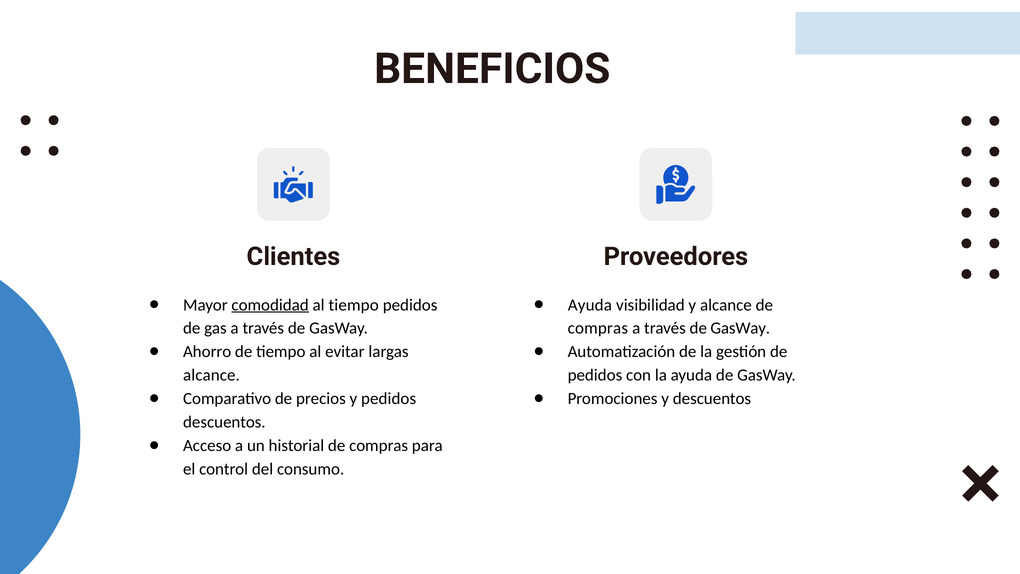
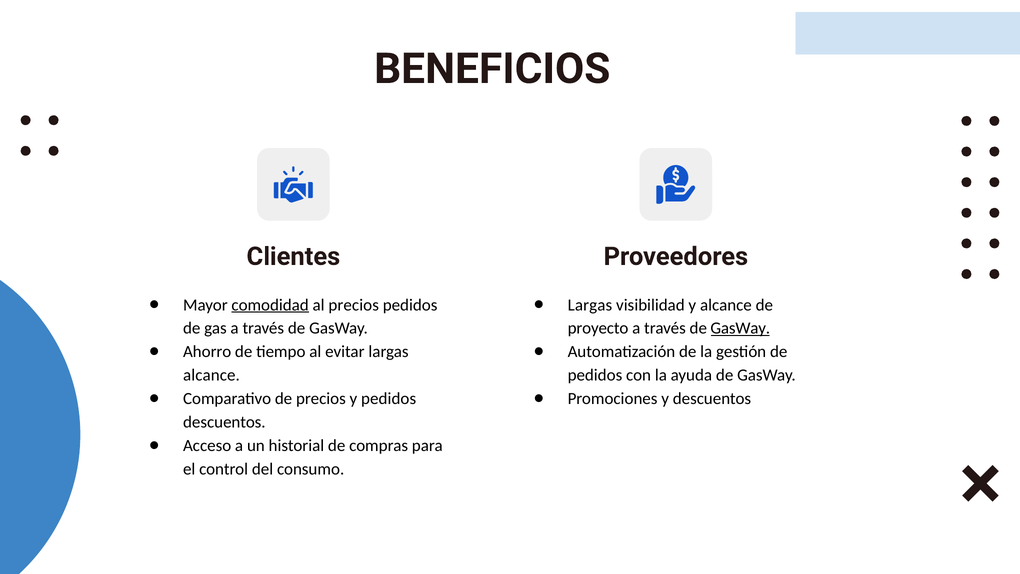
al tiempo: tiempo -> precios (354, 305)
Ayuda: Ayuda -> Largas (590, 305)
compras: compras -> proyecto (598, 328)
GasWay underline: none -> present (740, 328)
